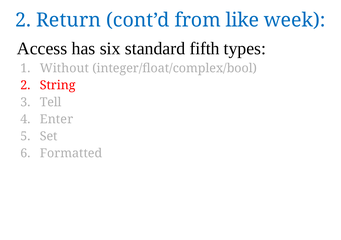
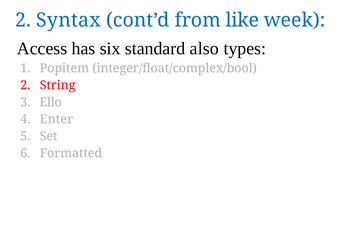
Return: Return -> Syntax (68, 20)
fifth: fifth -> also (204, 48)
Without: Without -> Popitem (64, 68)
Tell: Tell -> Ello (51, 102)
